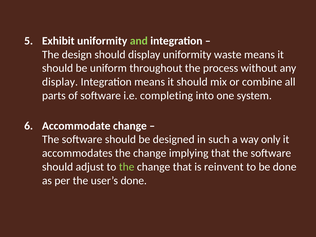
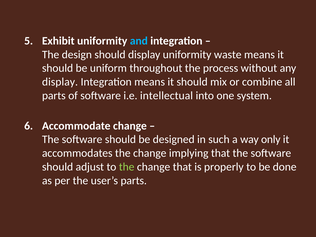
and colour: light green -> light blue (139, 41)
completing: completing -> intellectual (167, 96)
reinvent: reinvent -> properly (224, 167)
user’s done: done -> parts (134, 180)
